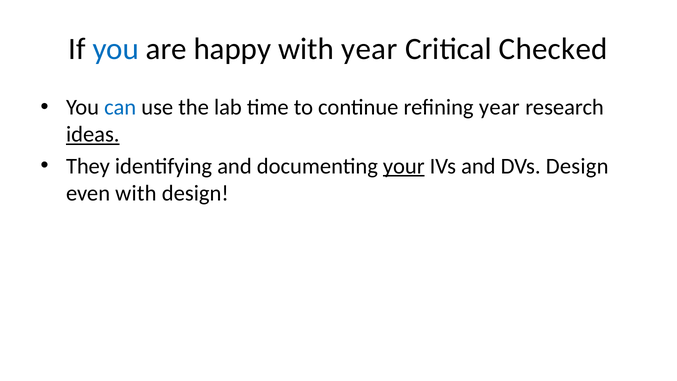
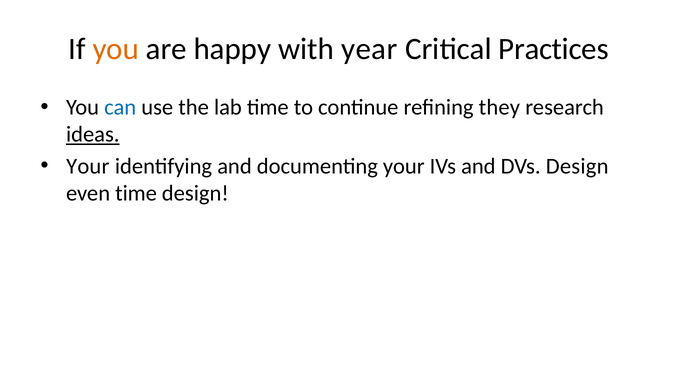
you colour: blue -> orange (116, 49)
Checked: Checked -> Practices (554, 49)
refining year: year -> they (499, 107)
They: They -> Your (88, 166)
your underline: present -> none (404, 166)
even with: with -> time (136, 193)
